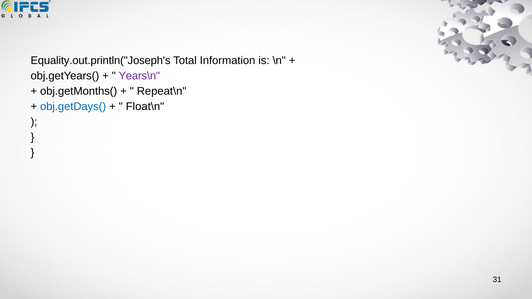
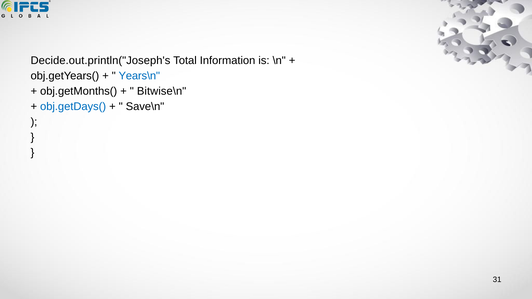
Equality.out.println("Joseph's: Equality.out.println("Joseph's -> Decide.out.println("Joseph's (100, 61)
Years\n colour: purple -> blue (139, 76)
Repeat\n: Repeat\n -> Bitwise\n (162, 91)
Float\n: Float\n -> Save\n (145, 107)
